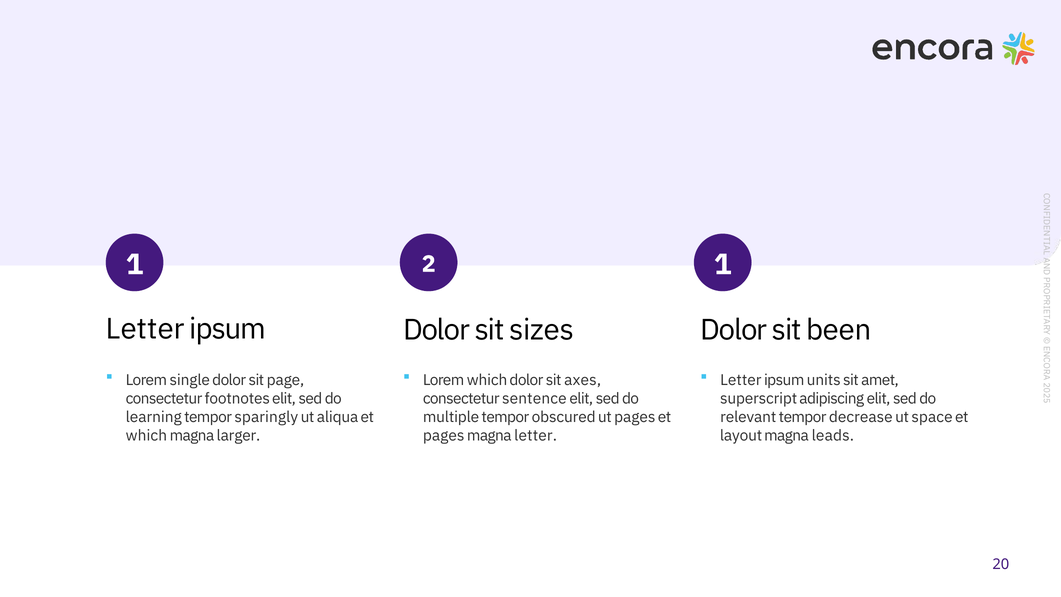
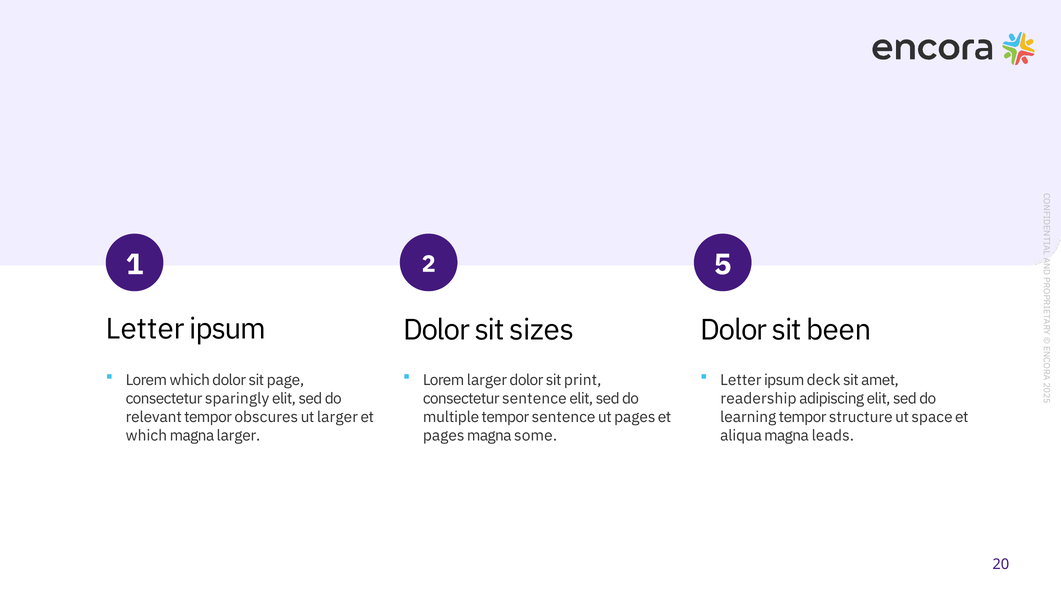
1: 1 -> 5 (723, 264)
Lorem single: single -> which (190, 380)
Lorem which: which -> larger (487, 380)
axes: axes -> print (583, 380)
units: units -> deck (824, 380)
footnotes: footnotes -> sparingly (237, 398)
superscript: superscript -> readership (758, 398)
learning: learning -> relevant (154, 417)
sparingly: sparingly -> obscures (266, 417)
ut aliqua: aliqua -> larger (337, 417)
tempor obscured: obscured -> sentence (564, 417)
relevant: relevant -> learning (748, 417)
decrease: decrease -> structure (861, 417)
magna letter: letter -> some (536, 436)
layout: layout -> aliqua (741, 436)
